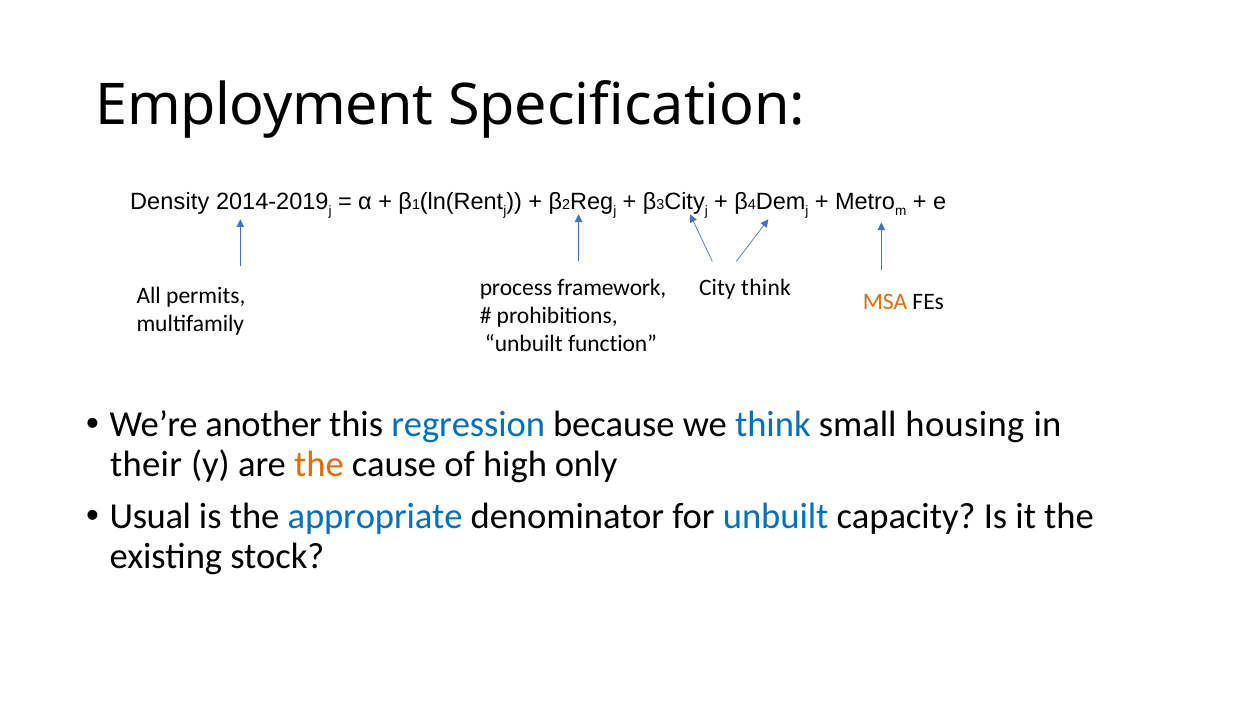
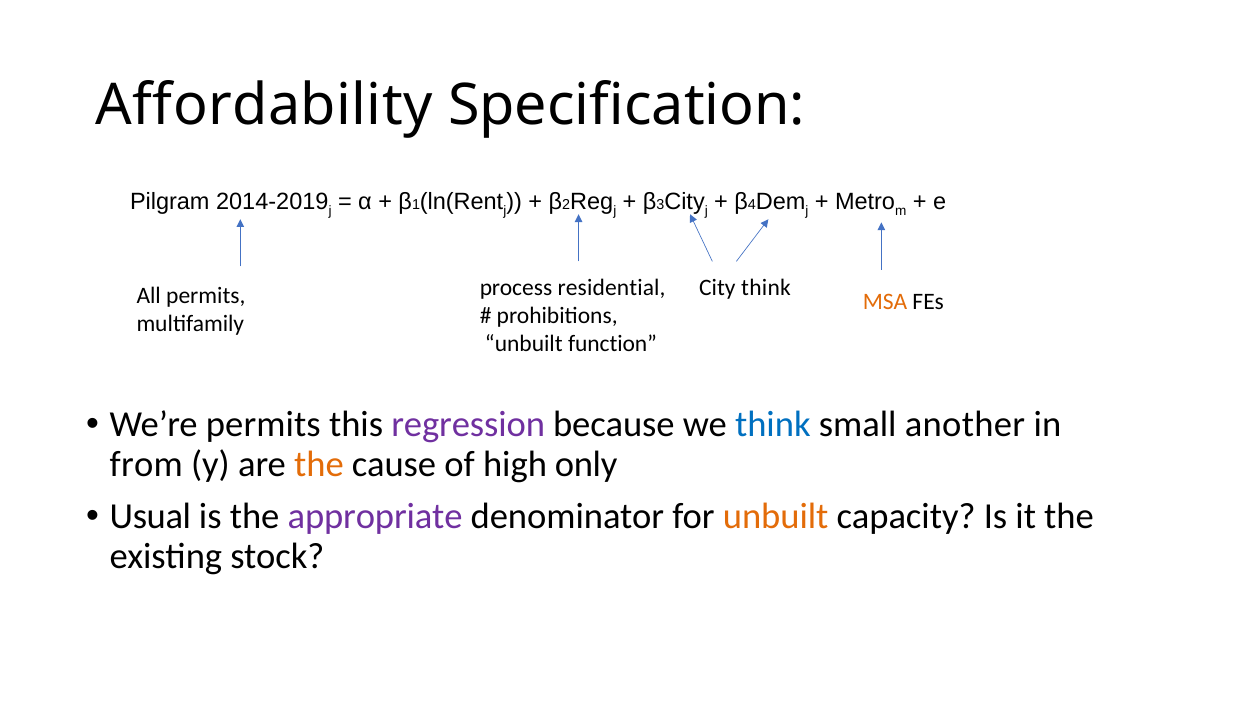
Employment: Employment -> Affordability (264, 105)
Density: Density -> Pilgram (170, 201)
framework: framework -> residential (612, 287)
We’re another: another -> permits (263, 425)
regression colour: blue -> purple (468, 425)
housing: housing -> another (965, 425)
their: their -> from (146, 464)
appropriate colour: blue -> purple (375, 516)
unbuilt colour: blue -> orange (776, 516)
